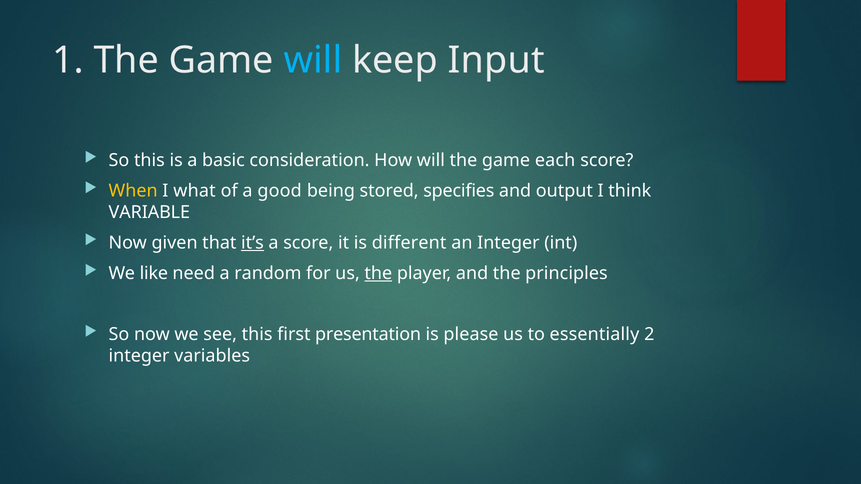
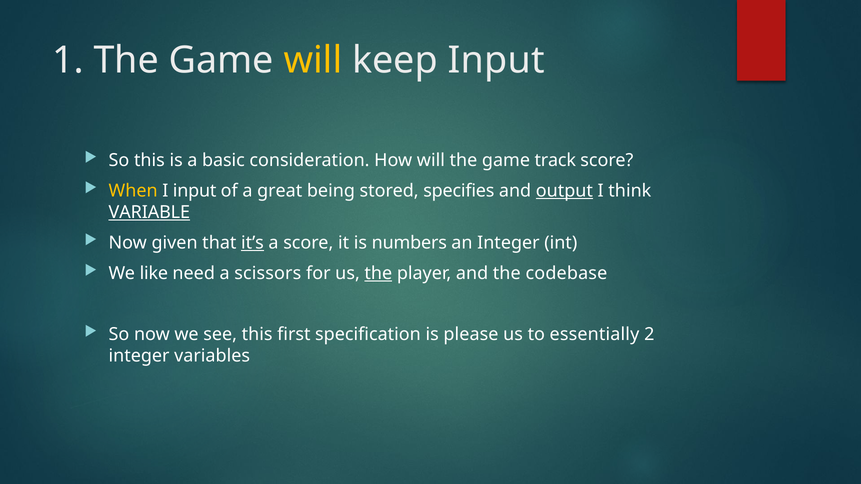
will colour: light blue -> yellow (313, 60)
each: each -> track (555, 160)
I what: what -> input (195, 191)
good: good -> great (280, 191)
output underline: none -> present (564, 191)
VARIABLE underline: none -> present (149, 212)
different: different -> numbers (409, 243)
random: random -> scissors (268, 273)
principles: principles -> codebase (566, 273)
presentation: presentation -> specification (368, 334)
